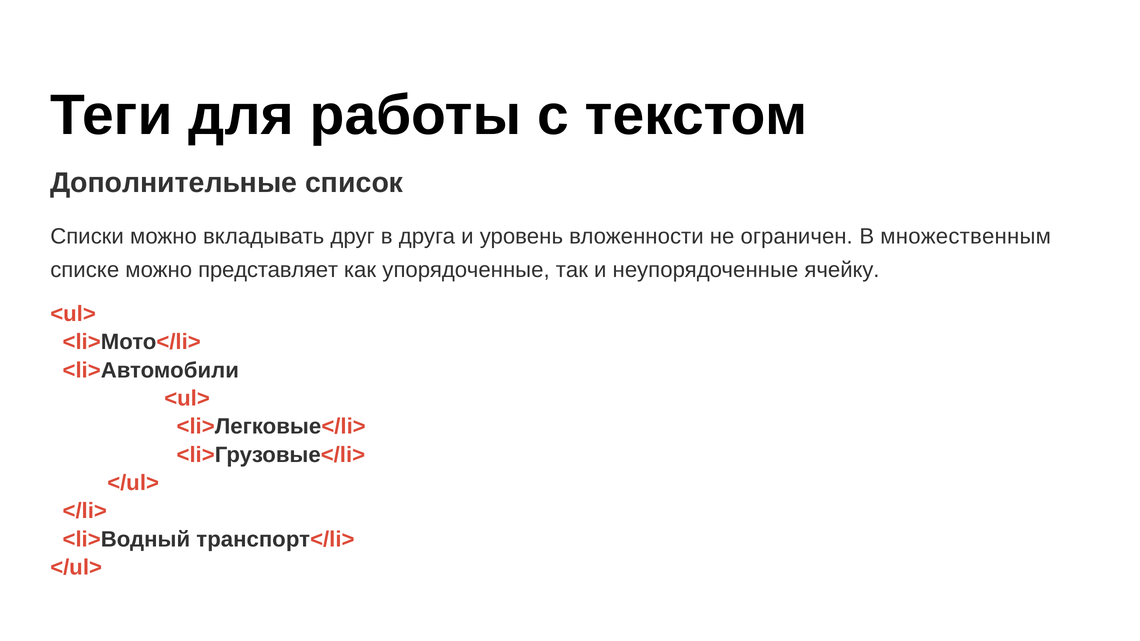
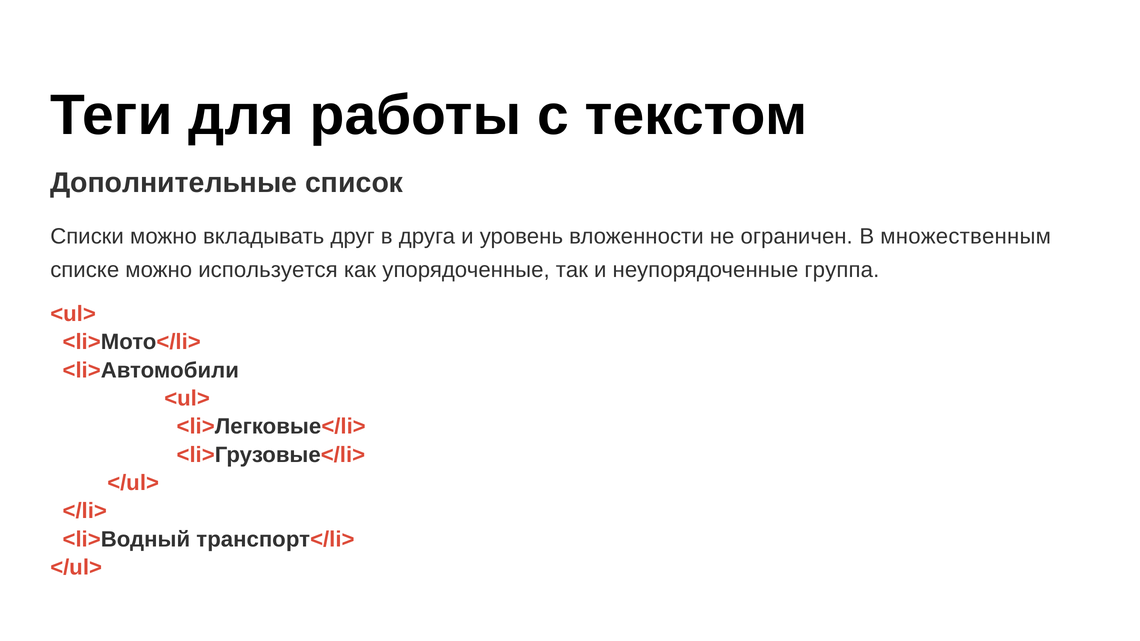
представляет: представляет -> используется (268, 270)
ячейку: ячейку -> группа (842, 270)
